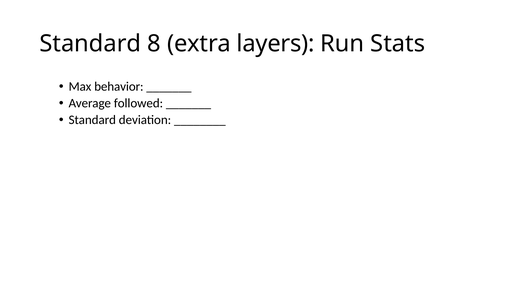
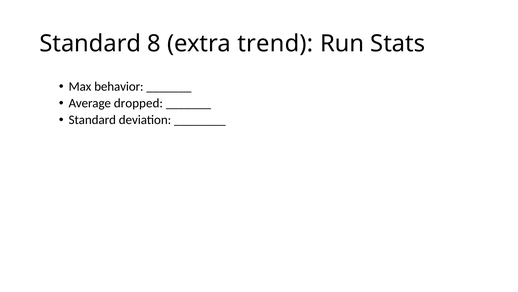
layers: layers -> trend (275, 44)
followed: followed -> dropped (138, 103)
